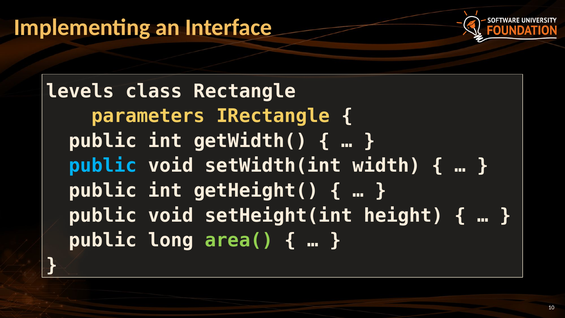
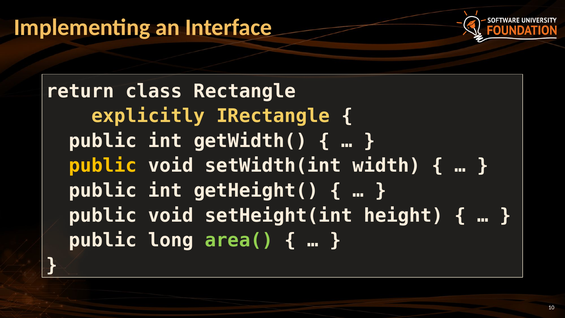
levels: levels -> return (80, 91)
parameters: parameters -> explicitly (148, 116)
public colour: light blue -> yellow (103, 166)
